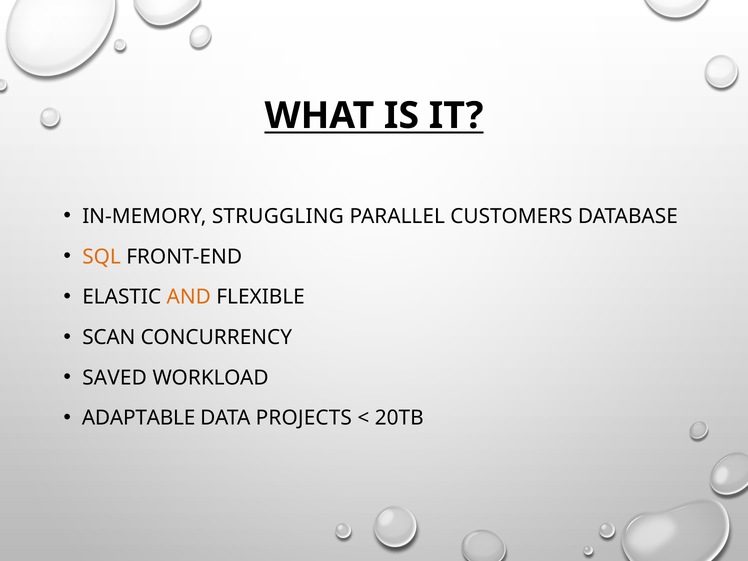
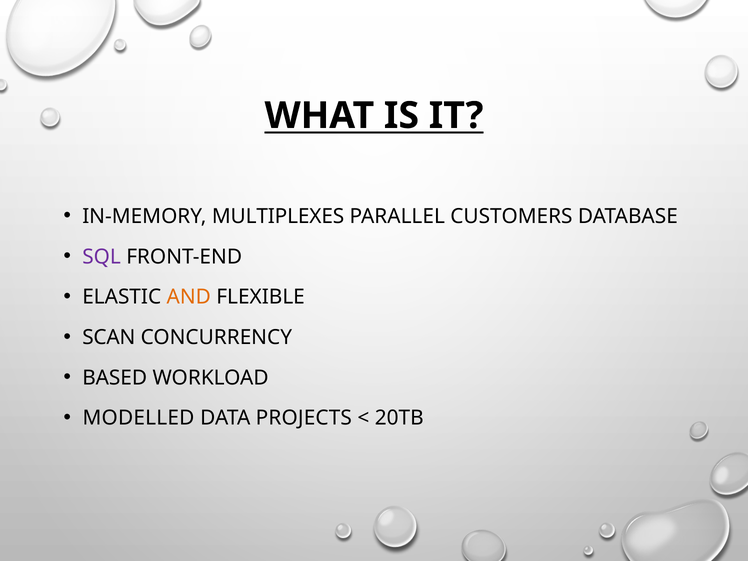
STRUGGLING: STRUGGLING -> MULTIPLEXES (278, 216)
SQL colour: orange -> purple (102, 257)
SAVED: SAVED -> BASED (115, 378)
ADAPTABLE: ADAPTABLE -> MODELLED (138, 418)
